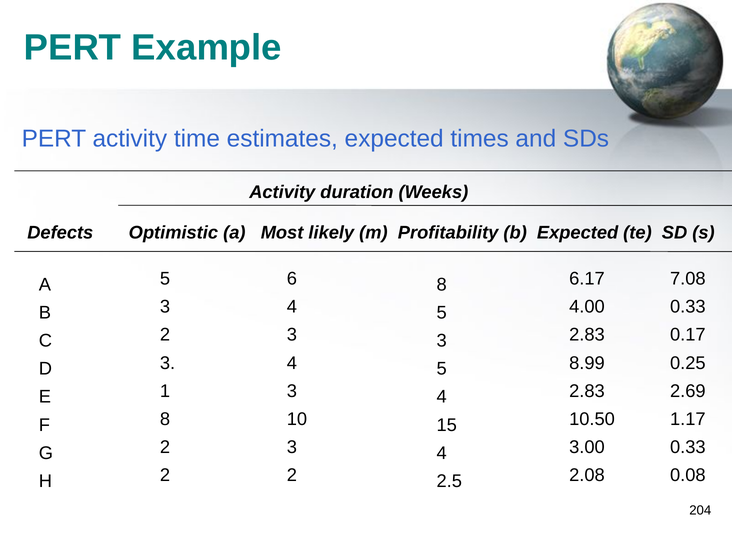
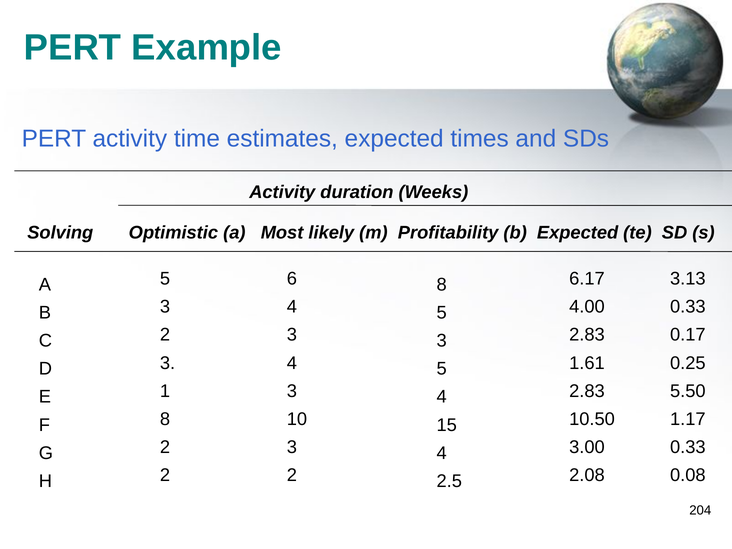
Defects: Defects -> Solving (60, 233)
7.08: 7.08 -> 3.13 (688, 279)
8.99: 8.99 -> 1.61 (587, 363)
2.69: 2.69 -> 5.50 (688, 391)
